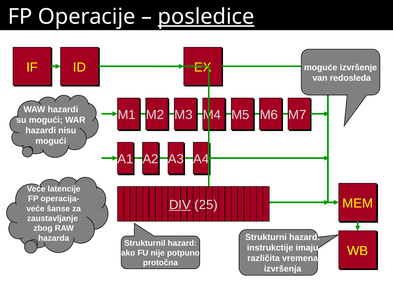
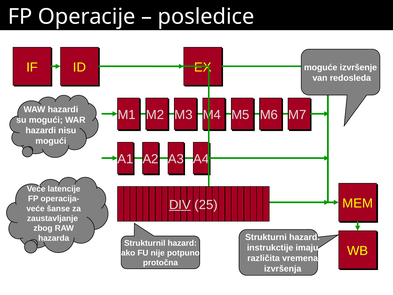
posledice underline: present -> none (206, 17)
